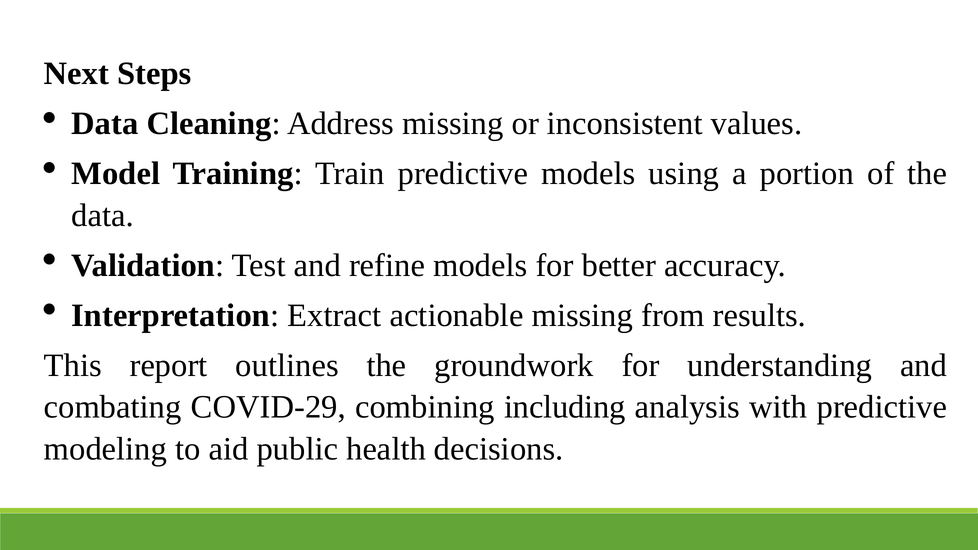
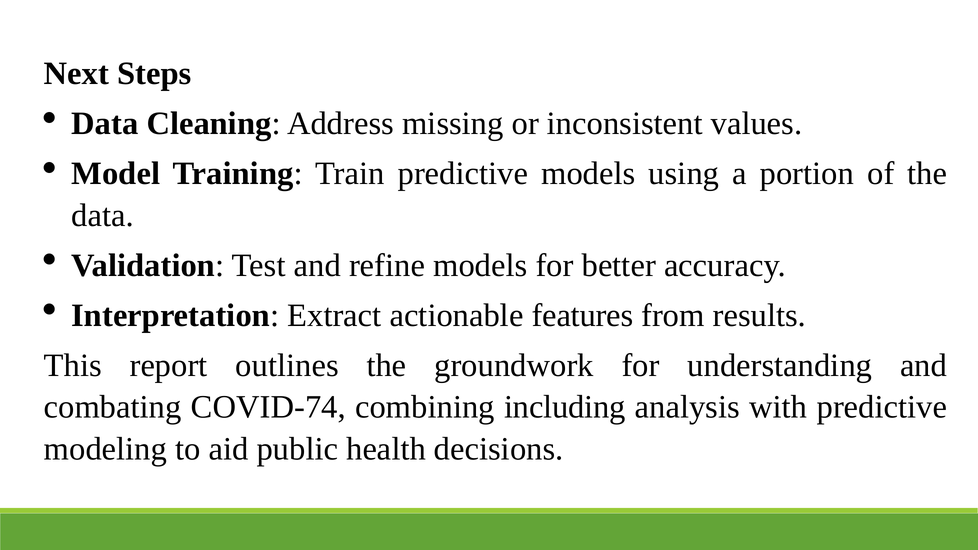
actionable missing: missing -> features (583, 315)
COVID-29: COVID-29 -> COVID-74 (268, 407)
